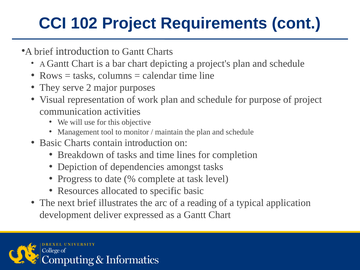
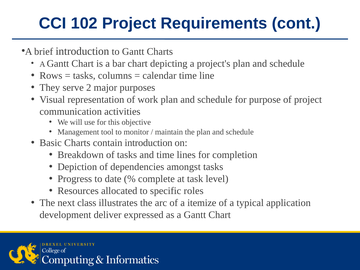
specific basic: basic -> roles (194, 191)
next brief: brief -> class (87, 203)
reading: reading -> itemize (202, 203)
